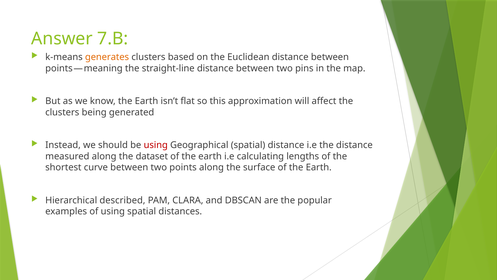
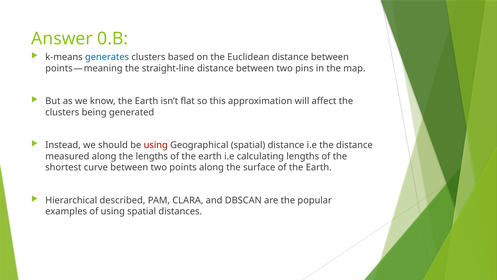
7.B: 7.B -> 0.B (113, 38)
generates colour: orange -> blue (107, 57)
the dataset: dataset -> lengths (152, 156)
